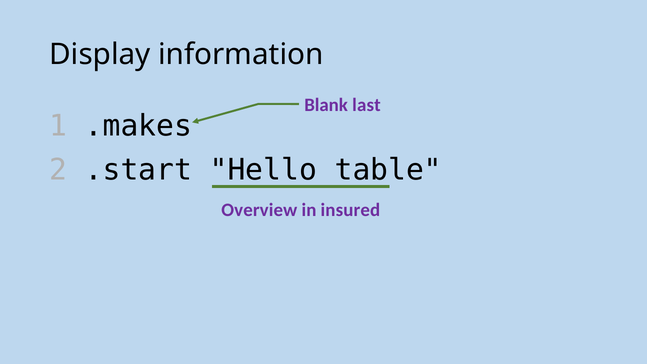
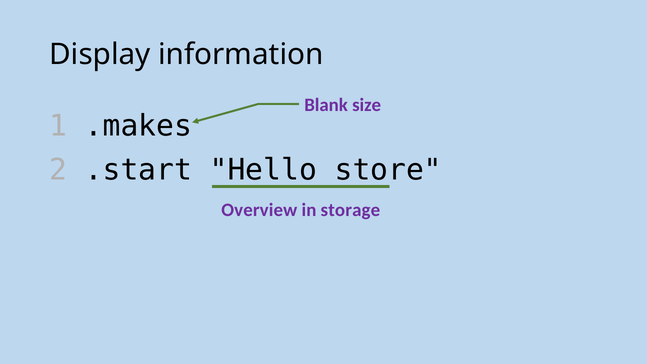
last: last -> size (367, 105)
table: table -> store (388, 170)
insured: insured -> storage (350, 210)
